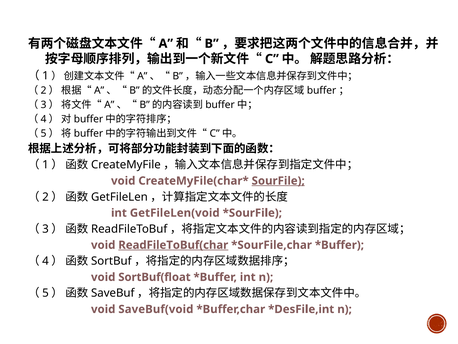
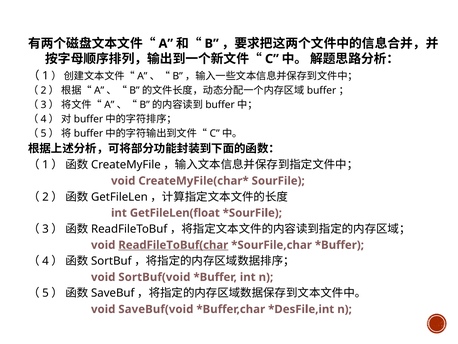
SourFile underline: present -> none (278, 181)
GetFileLen(void: GetFileLen(void -> GetFileLen(float (175, 213)
SortBuf(float: SortBuf(float -> SortBuf(void (154, 277)
